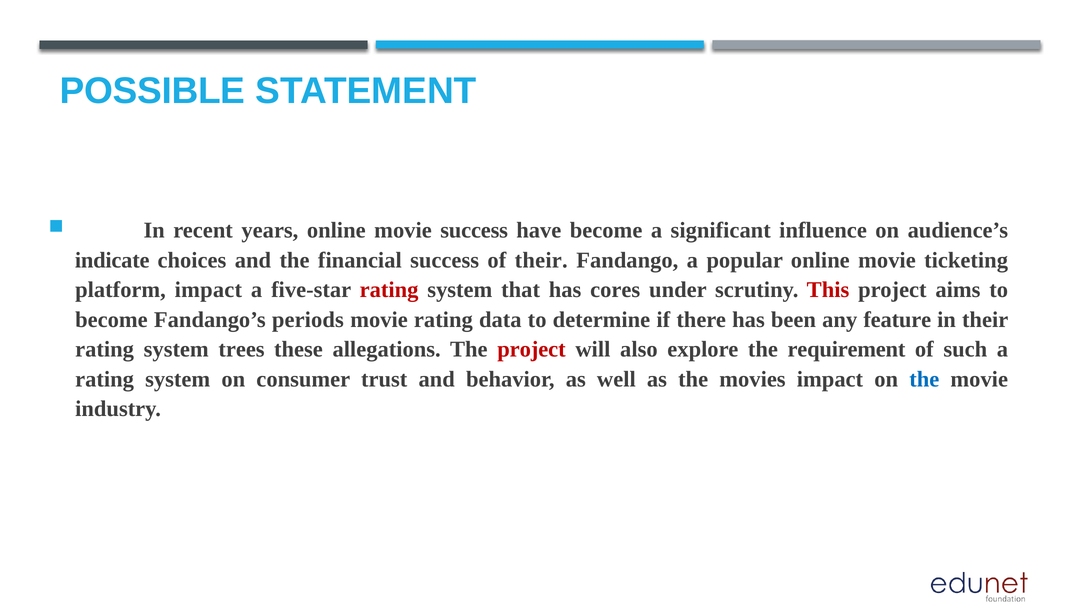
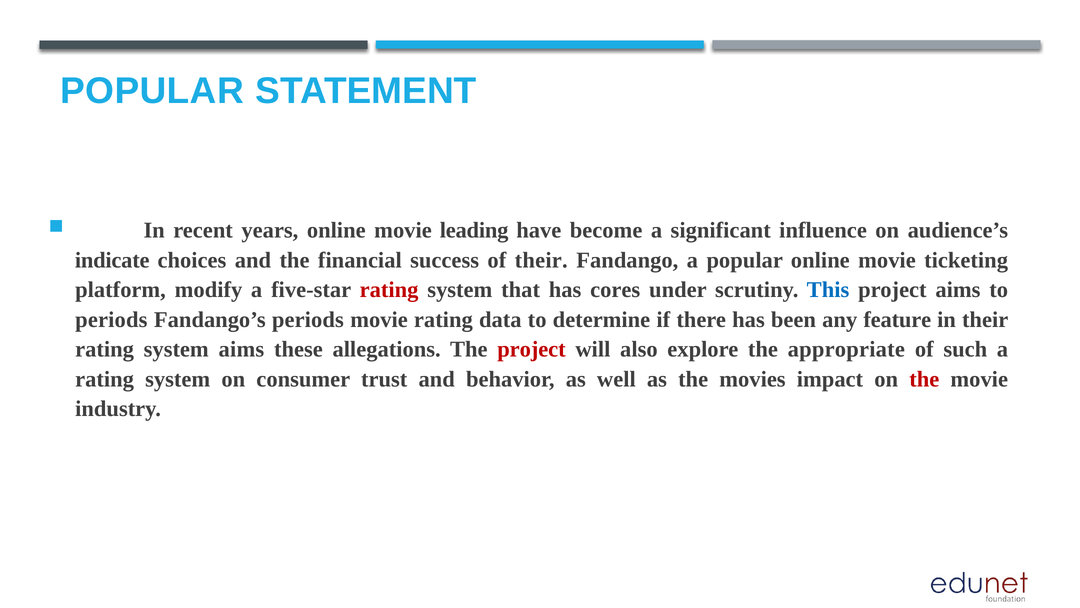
POSSIBLE: POSSIBLE -> POPULAR (152, 91)
movie success: success -> leading (474, 230)
platform impact: impact -> modify (209, 290)
This colour: red -> blue (828, 290)
become: become -> periods (111, 320)
system trees: trees -> aims (241, 349)
requirement: requirement -> appropriate (846, 349)
the colour: blue -> red (924, 379)
